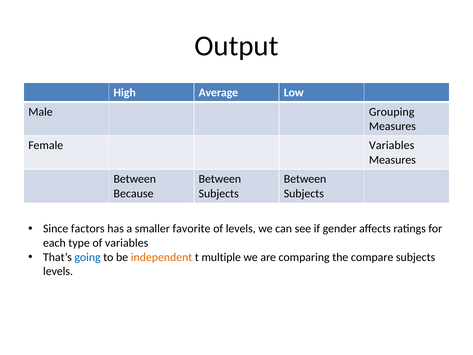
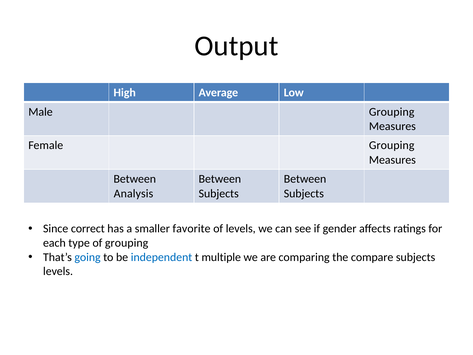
Female Variables: Variables -> Grouping (392, 145)
Because: Because -> Analysis (133, 193)
factors: factors -> correct (88, 229)
of variables: variables -> grouping (127, 243)
independent colour: orange -> blue (162, 257)
